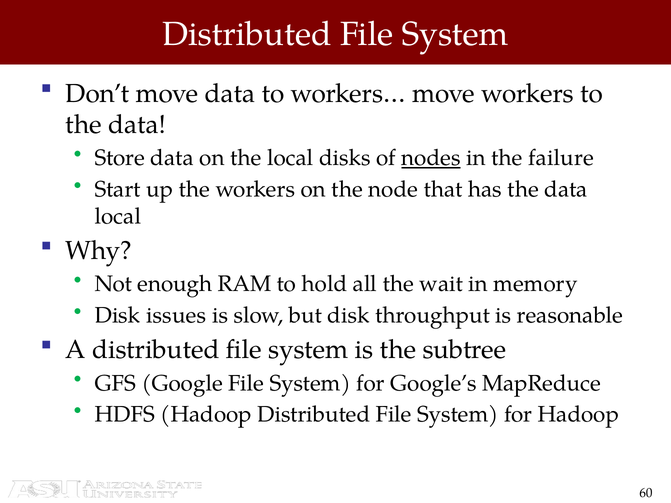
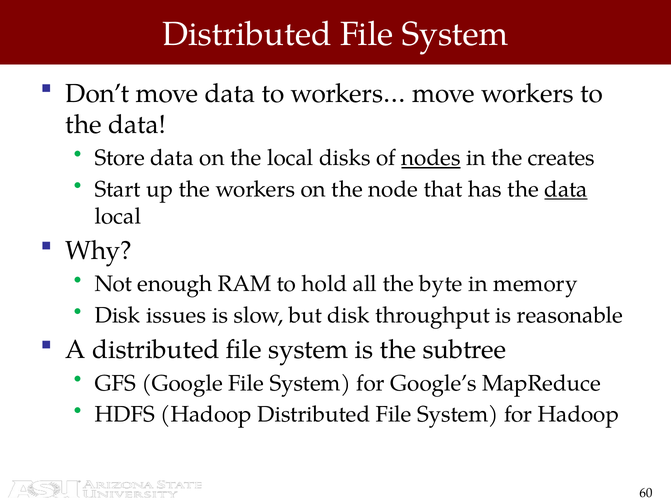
failure: failure -> creates (561, 158)
data underline: none -> present (566, 189)
wait: wait -> byte (441, 284)
